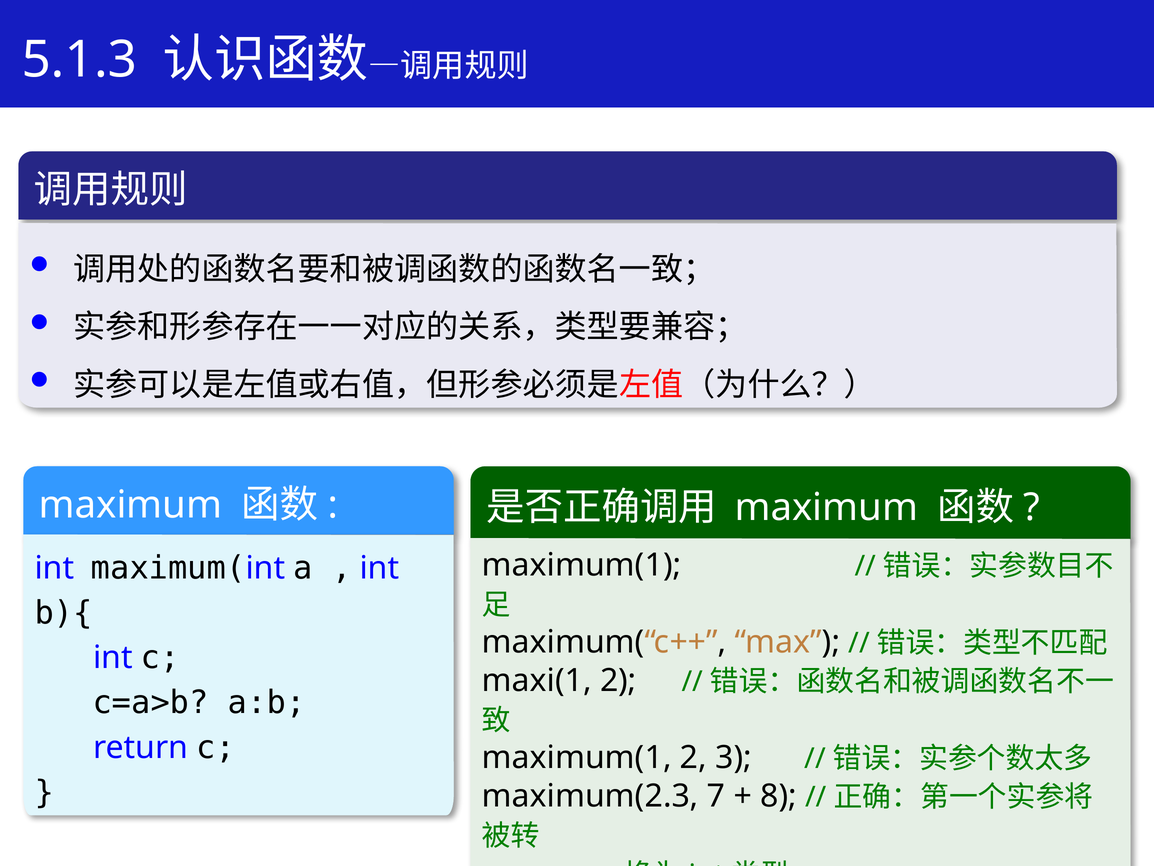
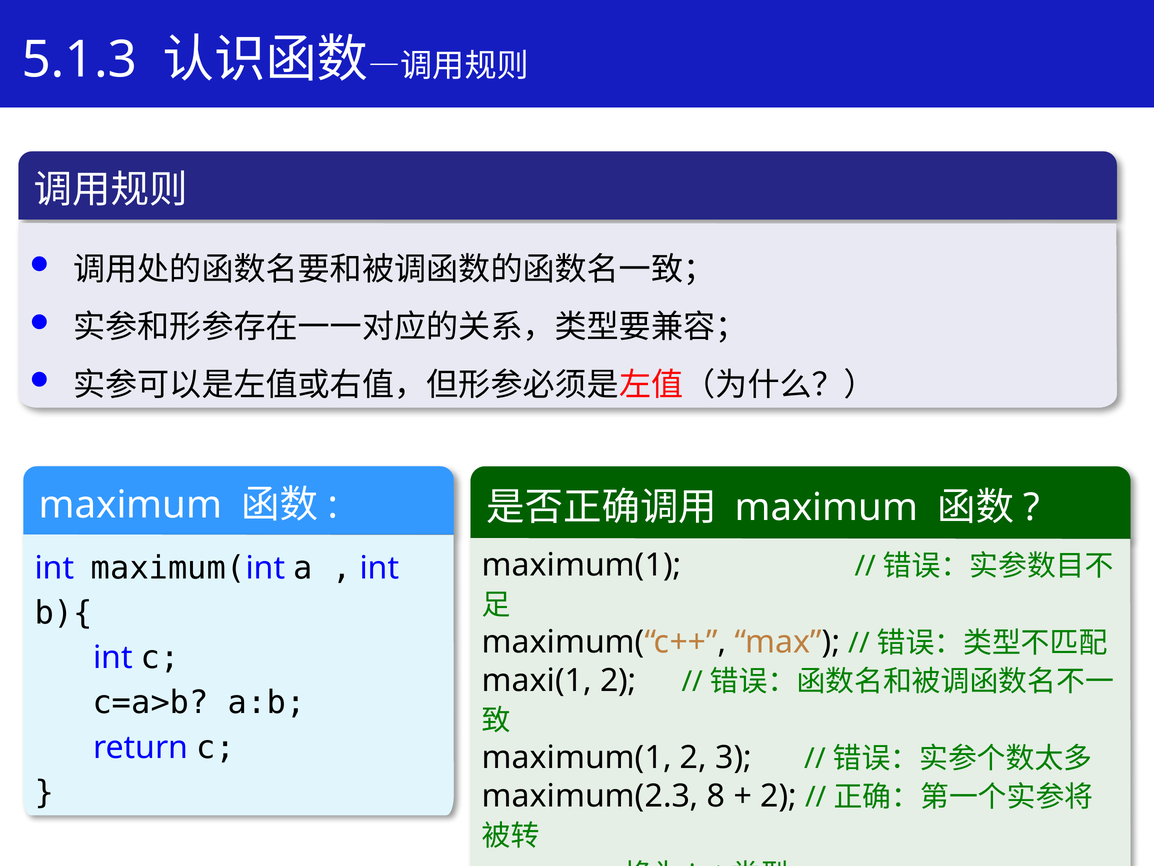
7: 7 -> 8 (716, 796)
8: 8 -> 2 (779, 796)
